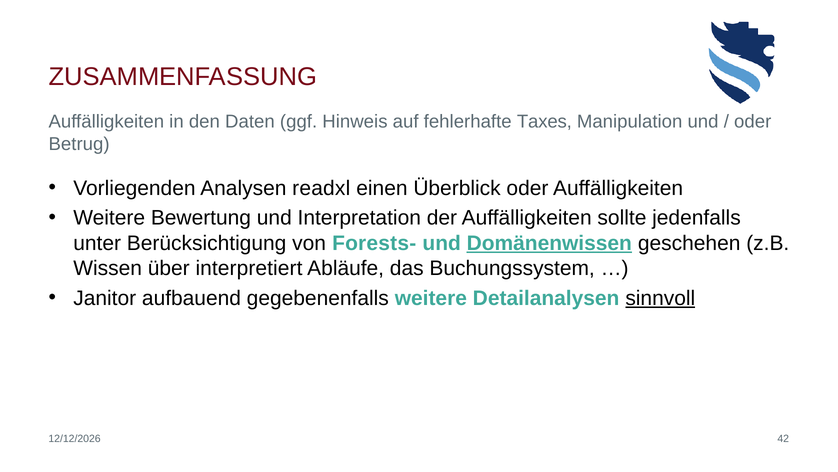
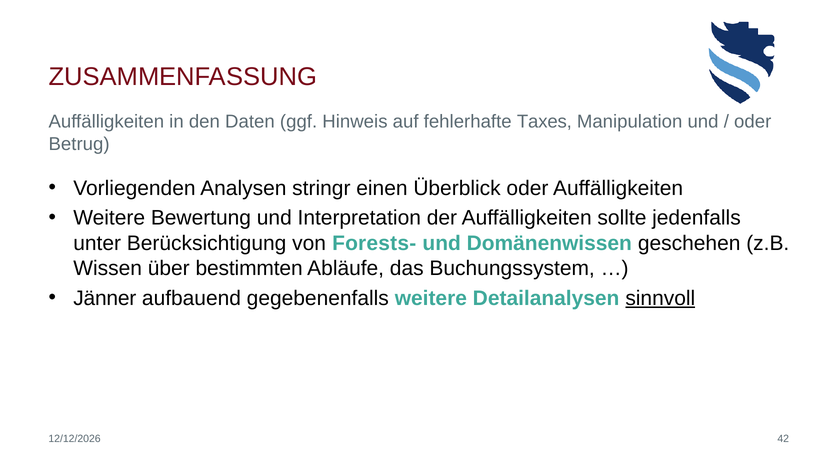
readxl: readxl -> stringr (321, 188)
Domänenwissen underline: present -> none (549, 243)
interpretiert: interpretiert -> bestimmten (249, 268)
Janitor: Janitor -> Jänner (105, 298)
